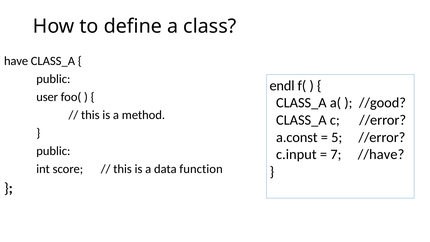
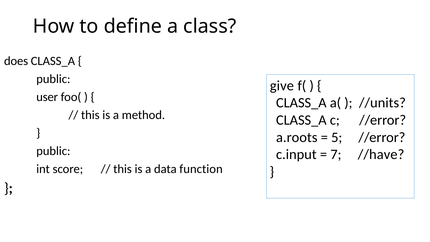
have: have -> does (16, 61)
endl: endl -> give (282, 86)
//good: //good -> //units (382, 103)
a.const: a.const -> a.roots (297, 137)
